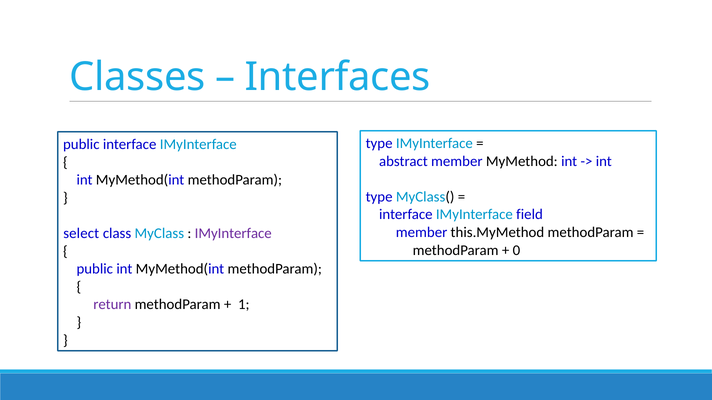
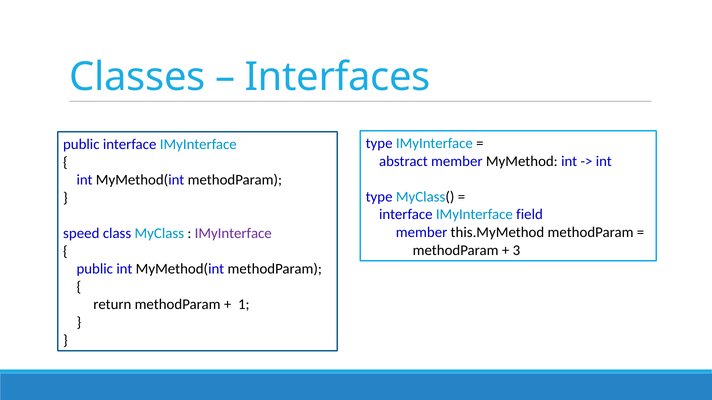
select: select -> speed (81, 234)
0: 0 -> 3 (516, 250)
return colour: purple -> black (112, 305)
